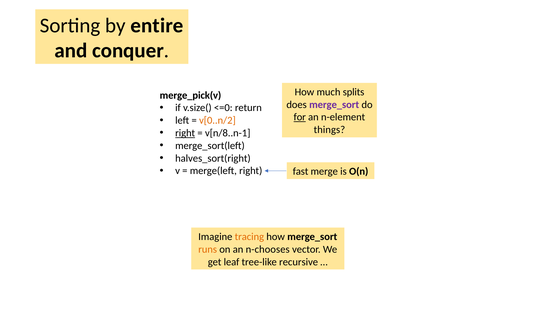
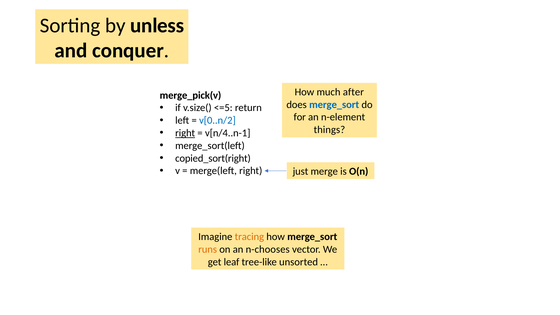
entire: entire -> unless (157, 25)
splits: splits -> after (353, 92)
merge_sort colour: purple -> blue (334, 105)
<=0: <=0 -> <=5 (223, 108)
for underline: present -> none (300, 117)
v[0..n/2 colour: orange -> blue (217, 120)
v[n/8..n-1: v[n/8..n-1 -> v[n/4..n-1 (228, 133)
halves_sort(right: halves_sort(right -> copied_sort(right (213, 158)
fast: fast -> just (301, 171)
recursive: recursive -> unsorted (299, 262)
